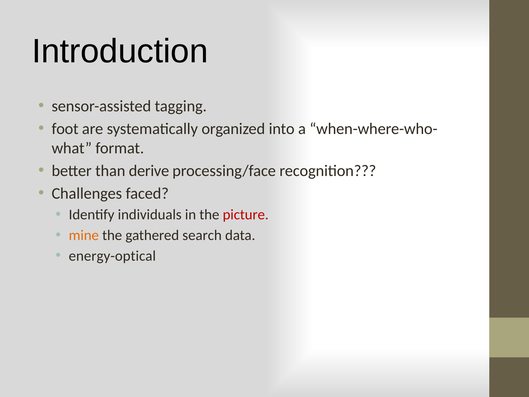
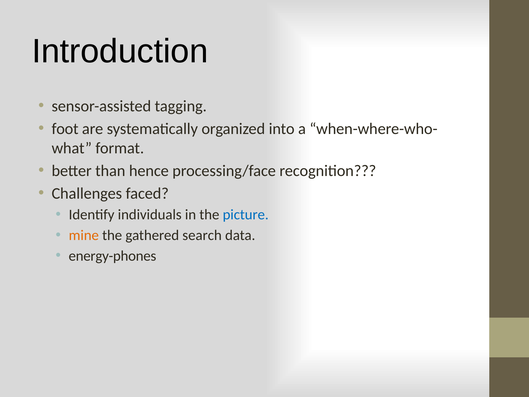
derive: derive -> hence (149, 171)
picture colour: red -> blue (246, 215)
energy-optical: energy-optical -> energy-phones (112, 256)
